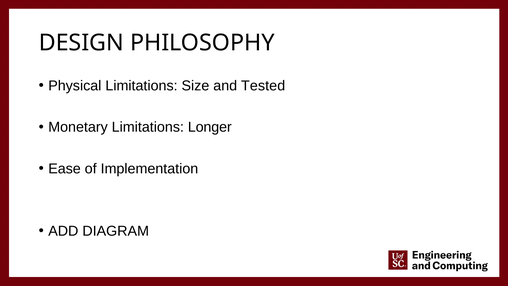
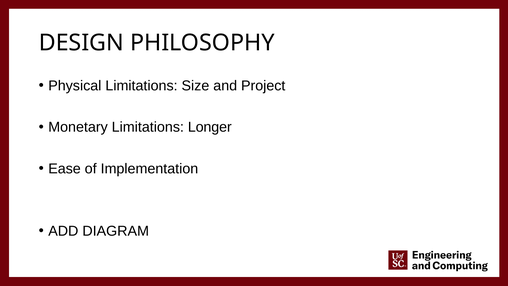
Tested: Tested -> Project (263, 86)
